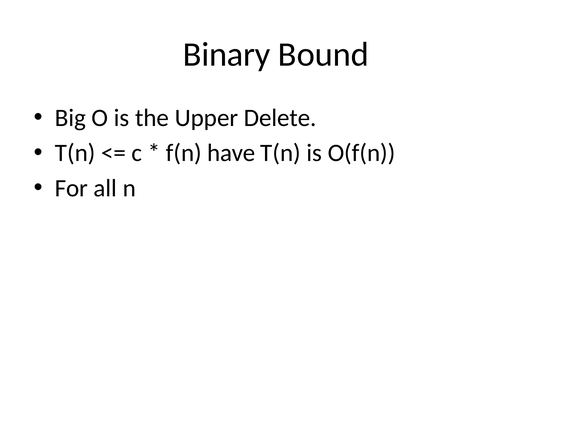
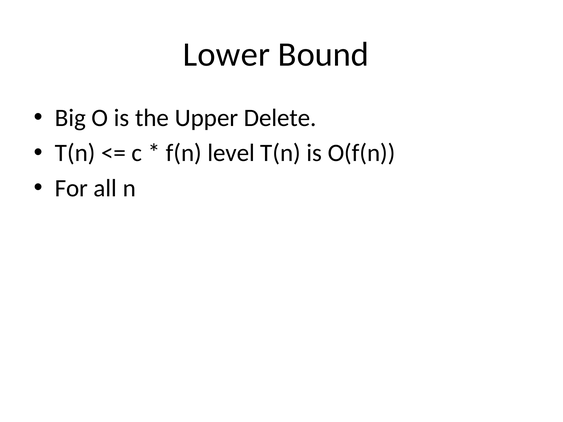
Binary: Binary -> Lower (226, 55)
have: have -> level (231, 153)
